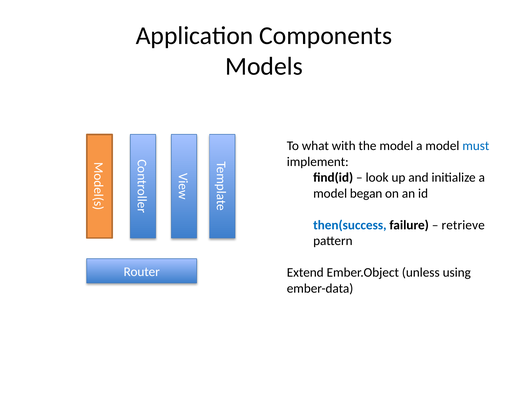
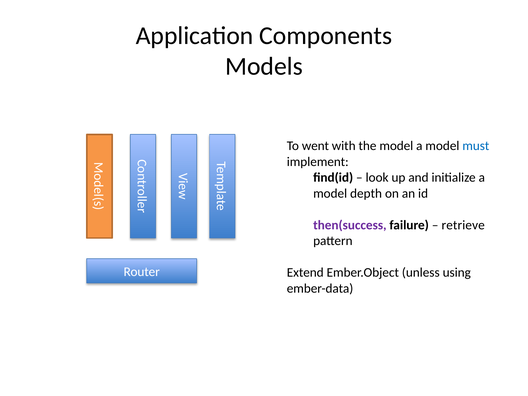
what: what -> went (315, 146)
began: began -> depth (366, 193)
then(success colour: blue -> purple (350, 225)
